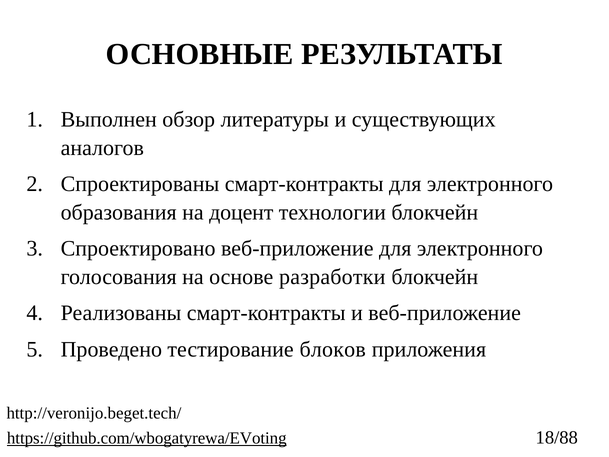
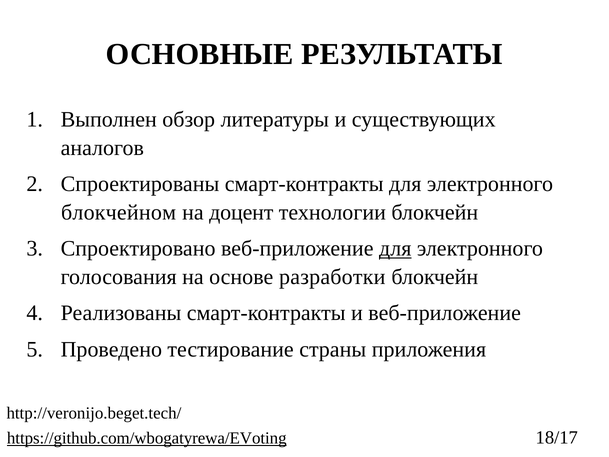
образования: образования -> блокчейном (119, 212)
для underline: none -> present (395, 248)
блоков: блоков -> страны (333, 349)
18/88: 18/88 -> 18/17 (557, 437)
